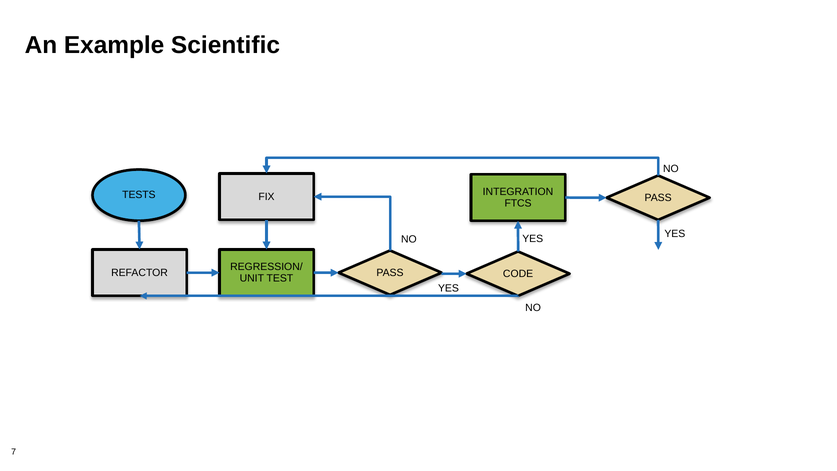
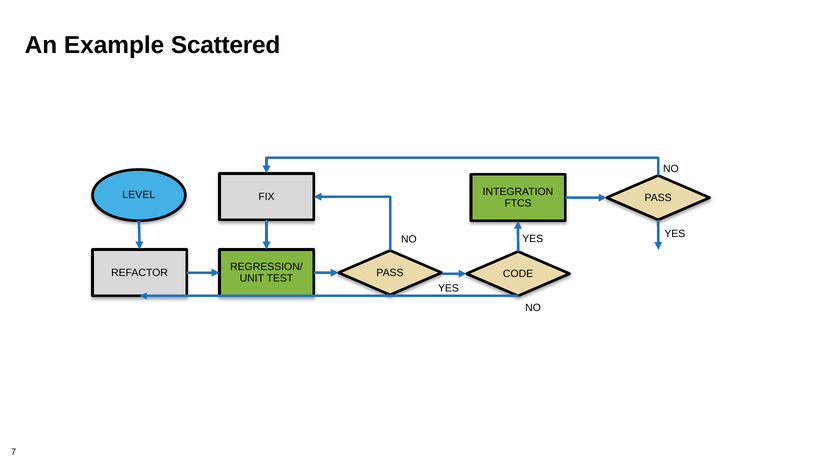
Scientific: Scientific -> Scattered (226, 45)
TESTS: TESTS -> LEVEL (139, 195)
